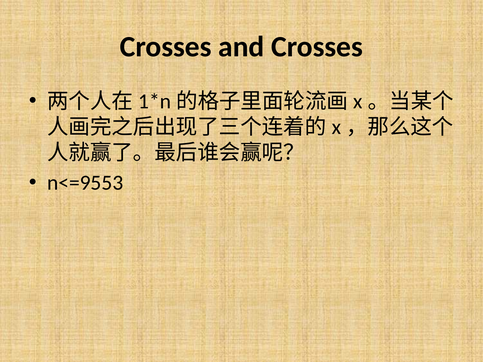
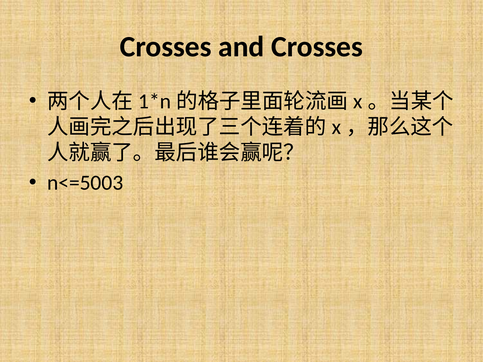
n<=9553: n<=9553 -> n<=5003 (85, 183)
